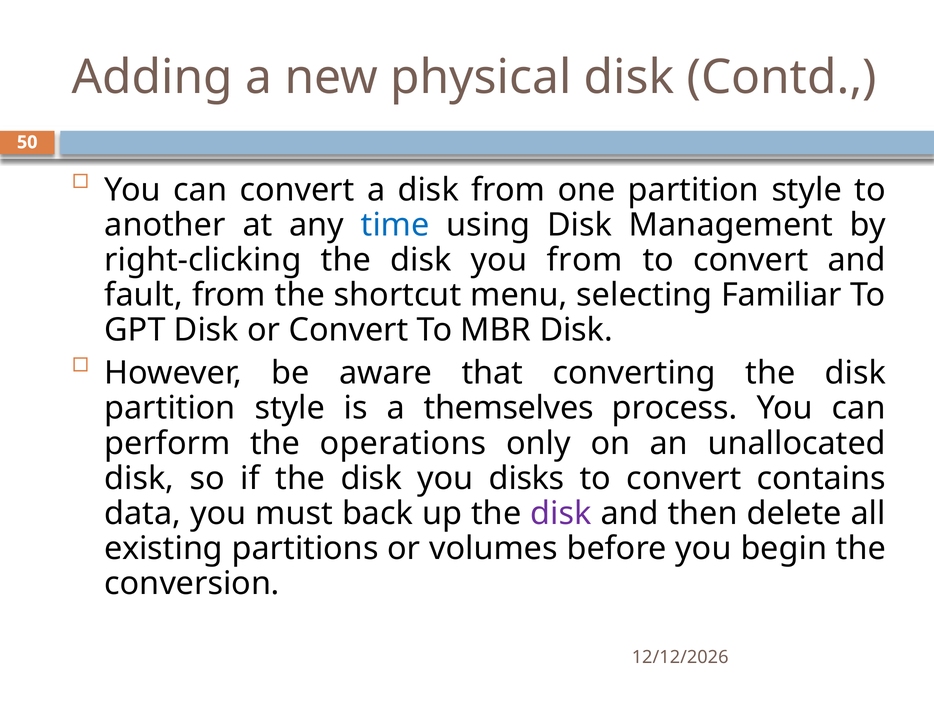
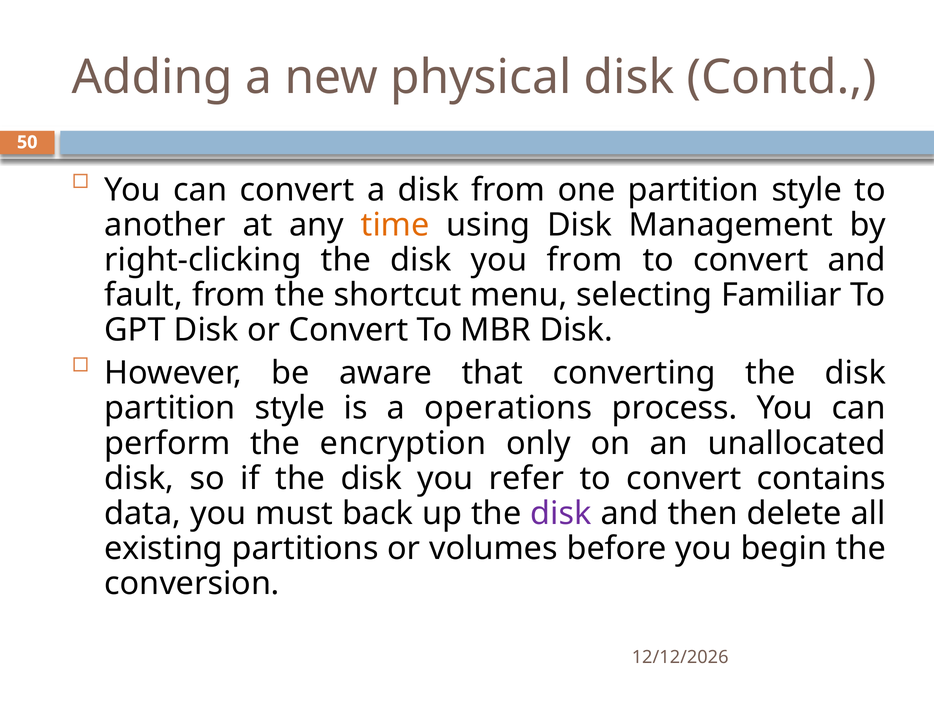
time colour: blue -> orange (395, 225)
themselves: themselves -> operations (508, 408)
operations: operations -> encryption (403, 443)
disks: disks -> refer (526, 478)
